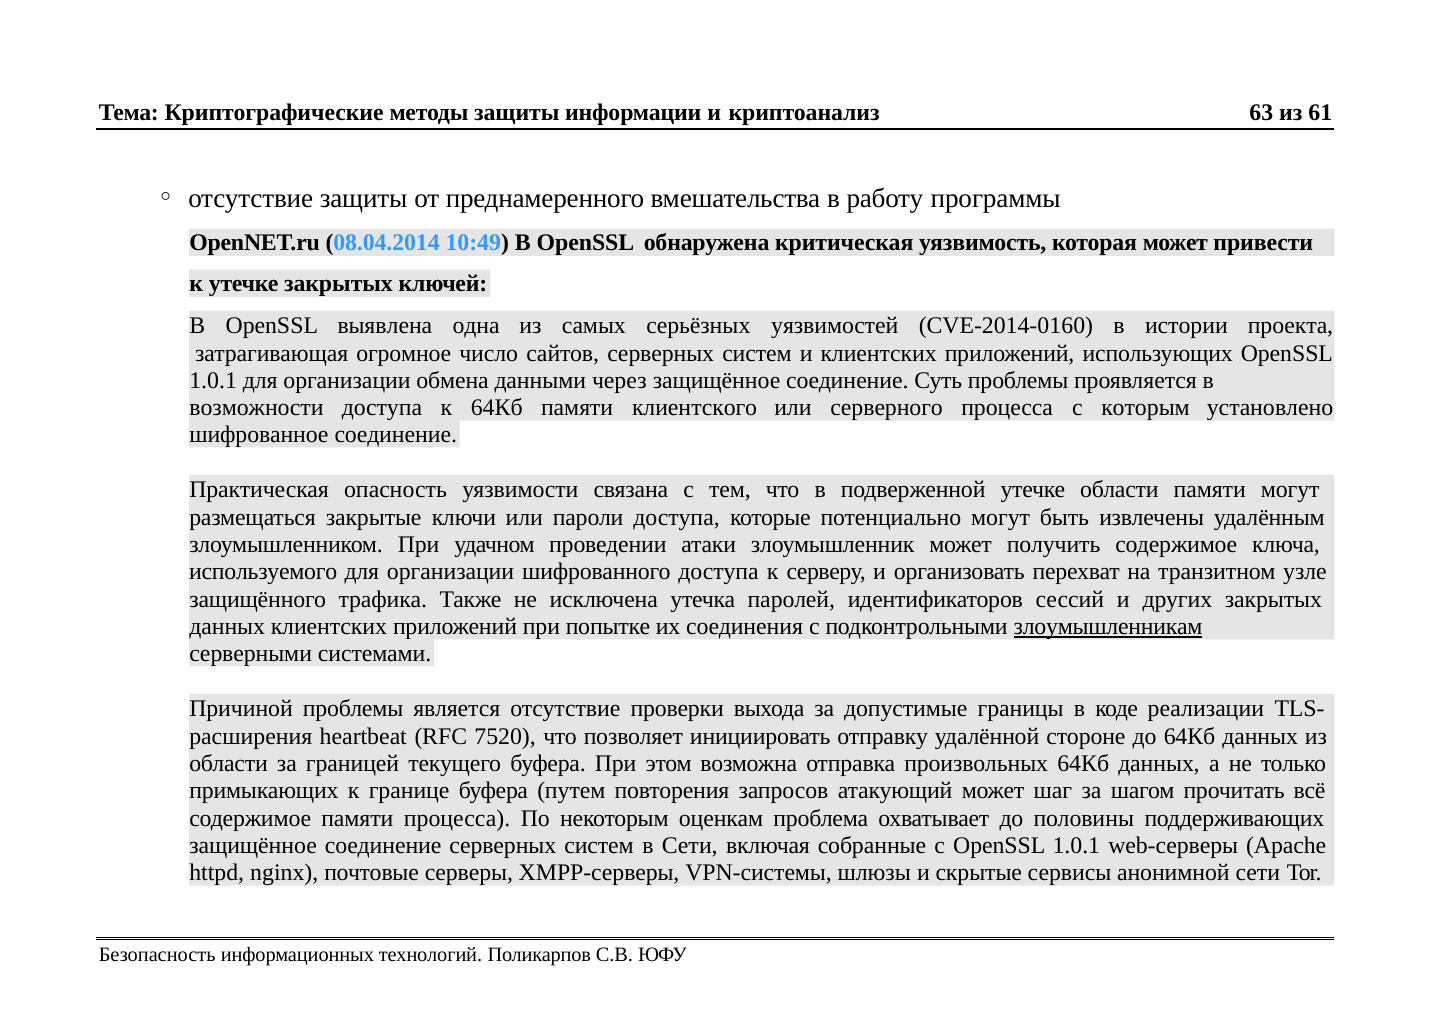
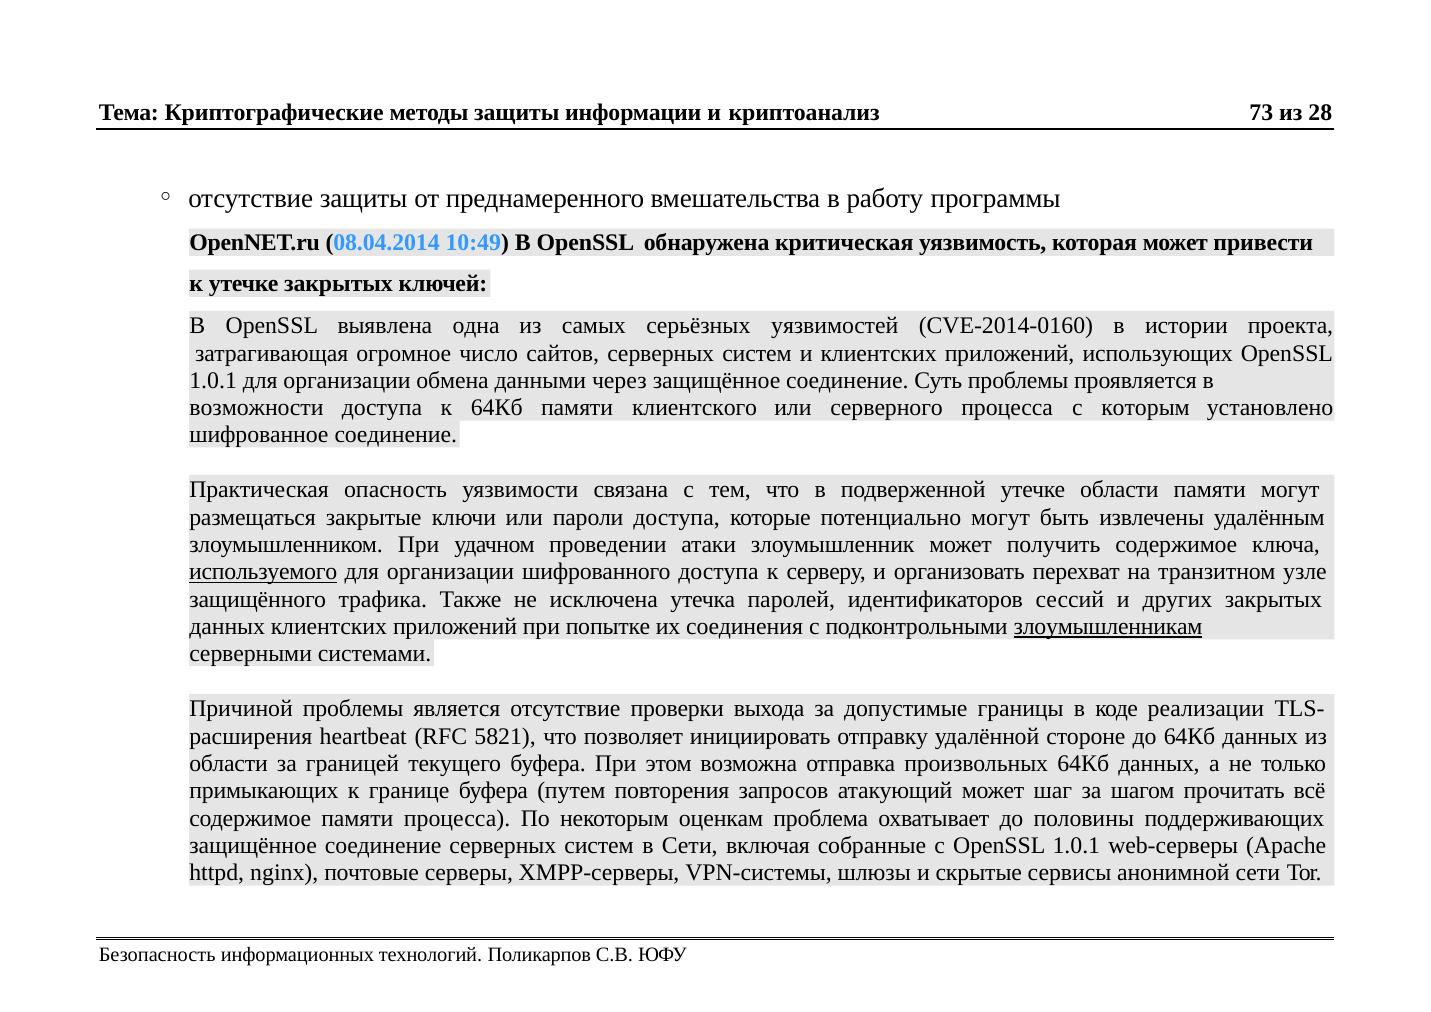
63: 63 -> 73 (1261, 113)
61: 61 -> 28 (1320, 113)
используемого underline: none -> present (263, 572)
7520: 7520 -> 5821 (505, 736)
